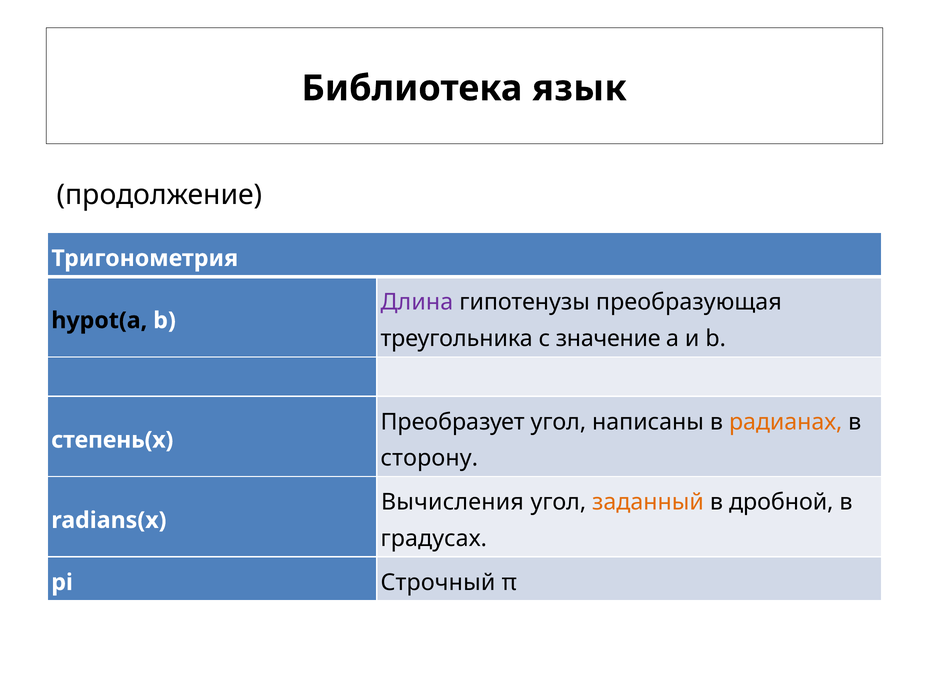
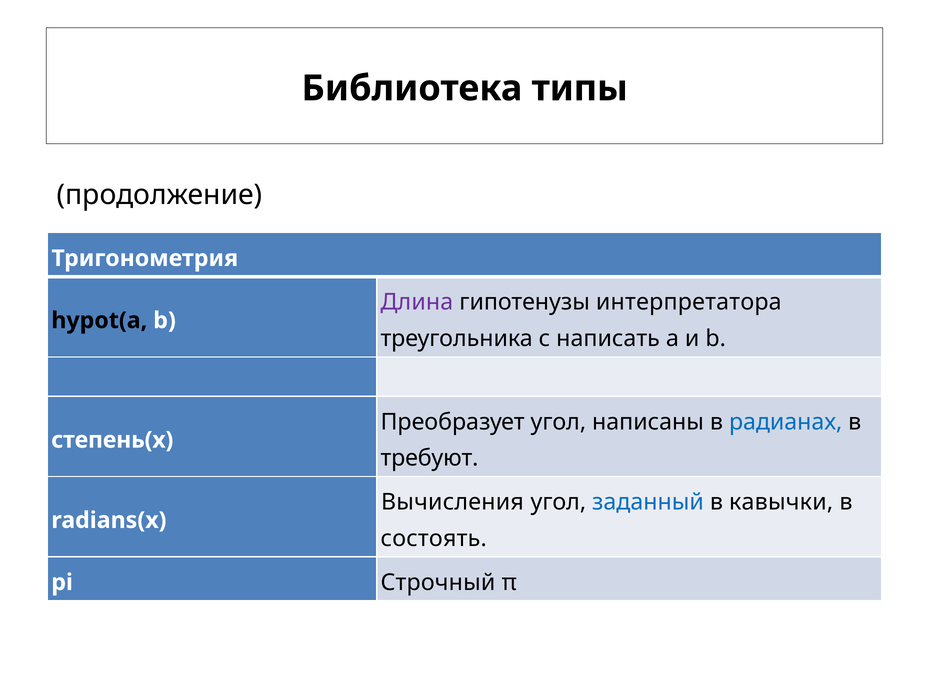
язык: язык -> типы (580, 88)
преобразующая: преобразующая -> интерпретатора (689, 303)
значение: значение -> написать (608, 339)
радианах colour: orange -> blue (786, 422)
сторону: сторону -> требуют (429, 459)
заданный colour: orange -> blue (648, 503)
дробной: дробной -> кавычки (781, 503)
градусах: градусах -> состоять (434, 539)
